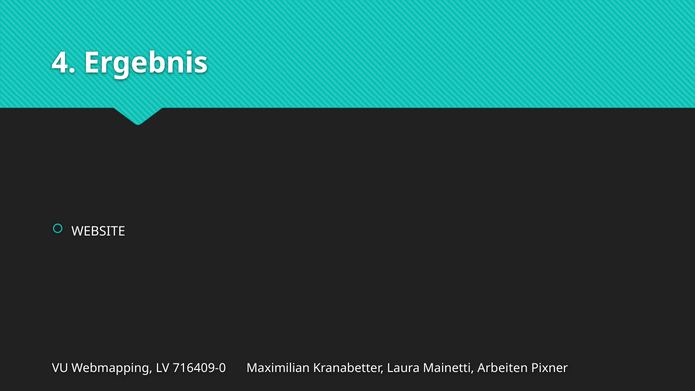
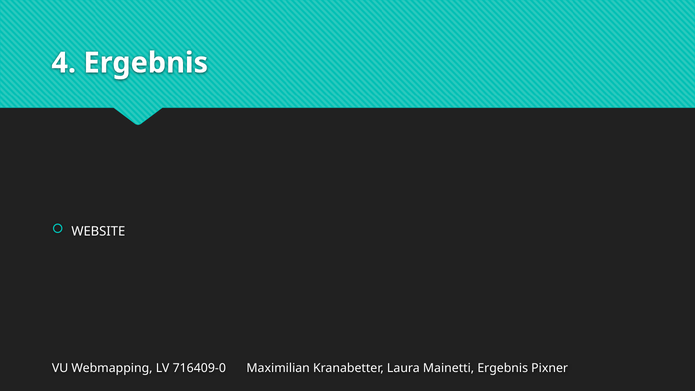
Mainetti Arbeiten: Arbeiten -> Ergebnis (503, 368)
